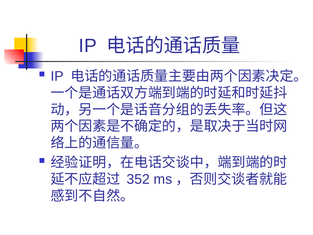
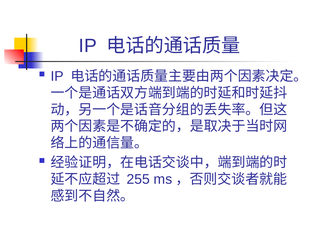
352: 352 -> 255 (138, 179)
